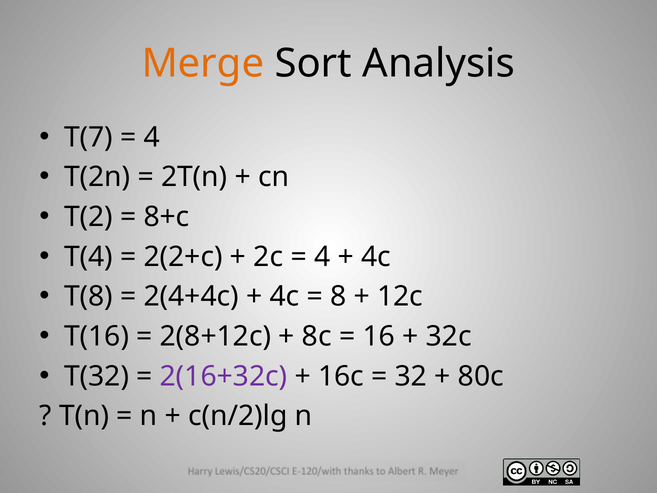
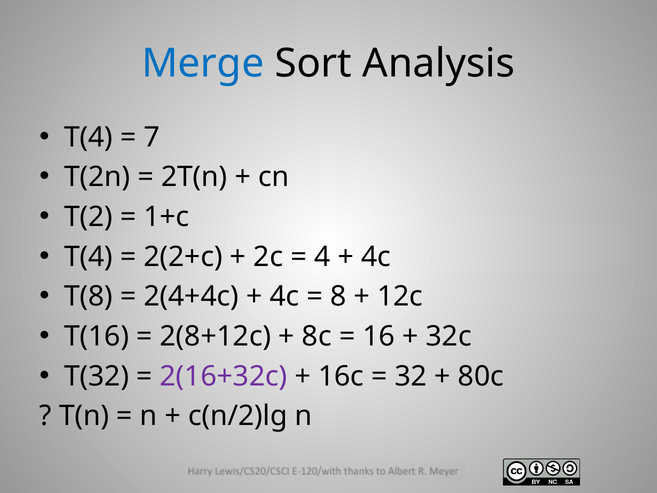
Merge colour: orange -> blue (203, 64)
T(7: T(7 -> T(4 (88, 137)
4: 4 -> 7 (152, 137)
8+c: 8+c -> 1+c (167, 217)
